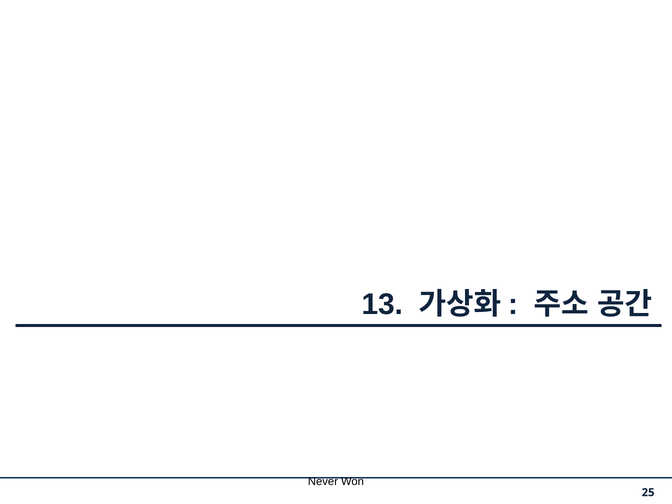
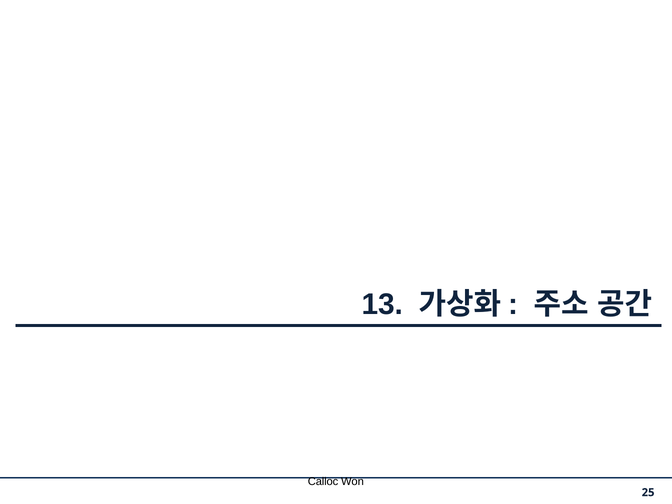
Never: Never -> Calloc (323, 481)
